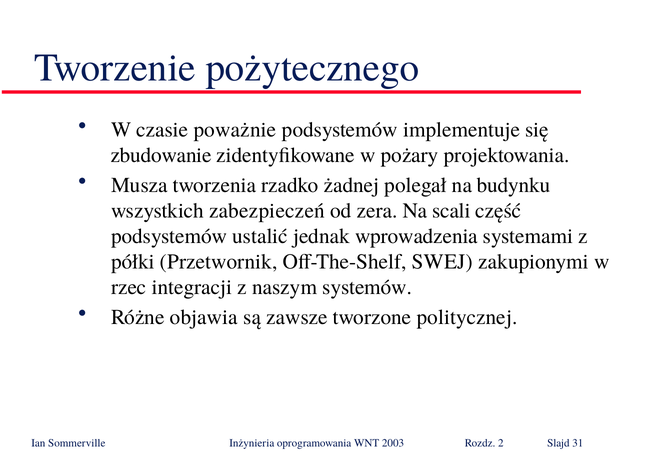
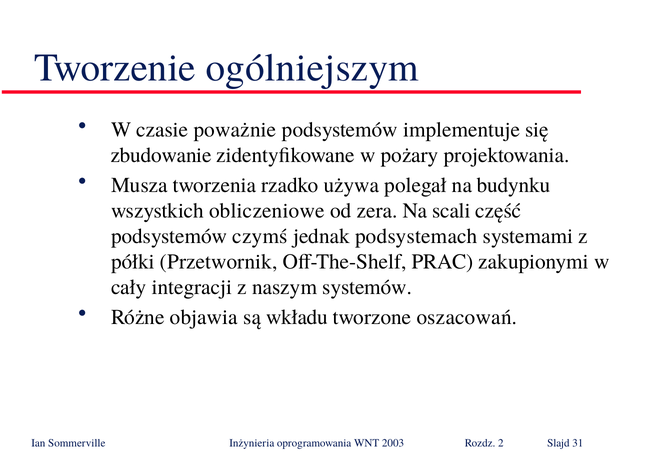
pożytecznego: pożytecznego -> ogólniejszym (312, 68)
żadnej: żadnej -> używa (351, 185)
zabezpieczeń: zabezpieczeń -> obliczeniowe (267, 211)
ustalić: ustalić -> czymś (260, 236)
wprowadzenia: wprowadzenia -> podsystemach (416, 236)
SWEJ: SWEJ -> PRAC (442, 262)
rzec: rzec -> cały (129, 287)
zawsze: zawsze -> wkładu (297, 317)
politycznej: politycznej -> oszacowań (467, 317)
